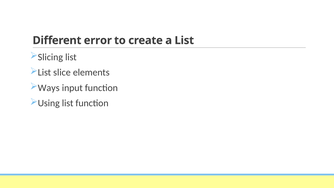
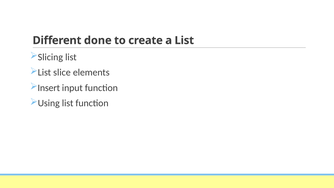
error: error -> done (98, 40)
Ways: Ways -> Insert (49, 88)
